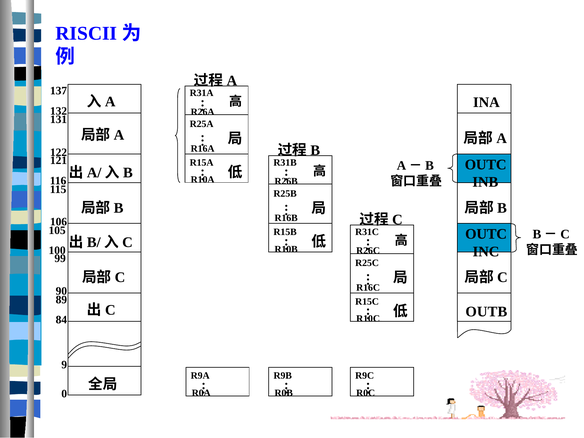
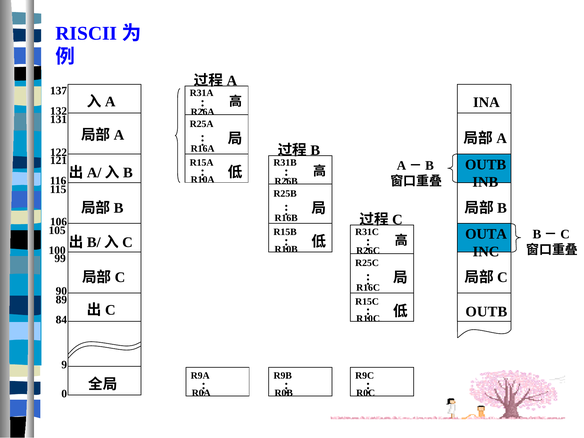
OUTC: OUTC -> OUTB (486, 165)
OUTC: OUTC -> OUTA (486, 234)
